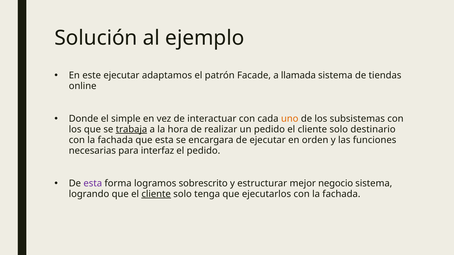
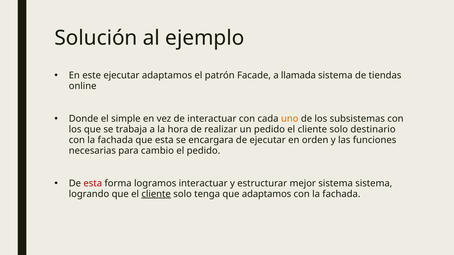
trabaja underline: present -> none (131, 129)
interfaz: interfaz -> cambio (157, 151)
esta colour: purple -> red (93, 184)
logramos sobrescrito: sobrescrito -> interactuar (203, 184)
mejor negocio: negocio -> sistema (336, 184)
que ejecutarlos: ejecutarlos -> adaptamos (267, 194)
